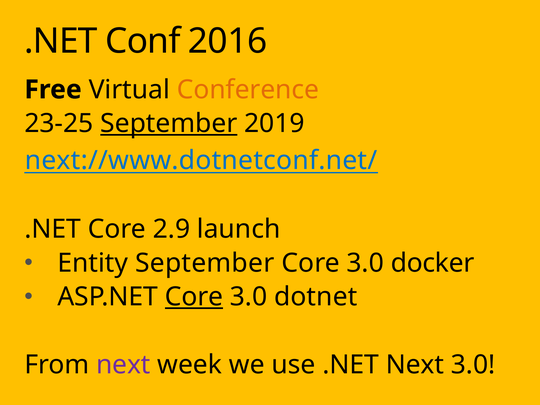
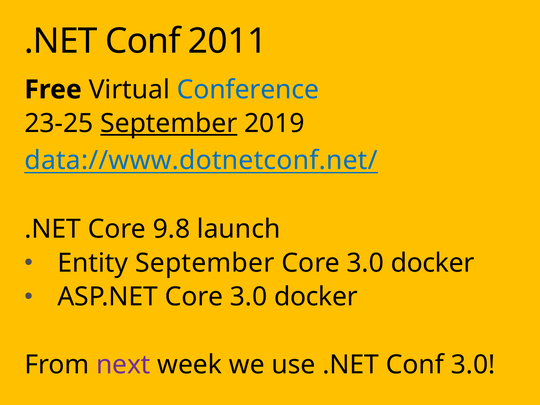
2016: 2016 -> 2011 (228, 41)
Conference colour: orange -> blue (248, 90)
next://www.dotnetconf.net/: next://www.dotnetconf.net/ -> data://www.dotnetconf.net/ (201, 161)
2.9: 2.9 -> 9.8 (171, 229)
Core underline: present -> none (194, 297)
dotnet: dotnet -> docker (316, 297)
use .NET Next: Next -> Conf (415, 365)
